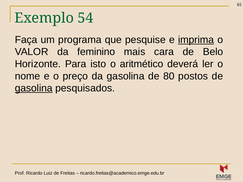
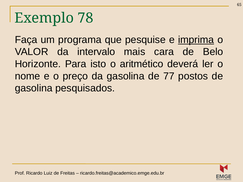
54: 54 -> 78 (85, 18)
feminino: feminino -> intervalo (96, 52)
80: 80 -> 77 (169, 76)
gasolina underline: present -> none (34, 88)
